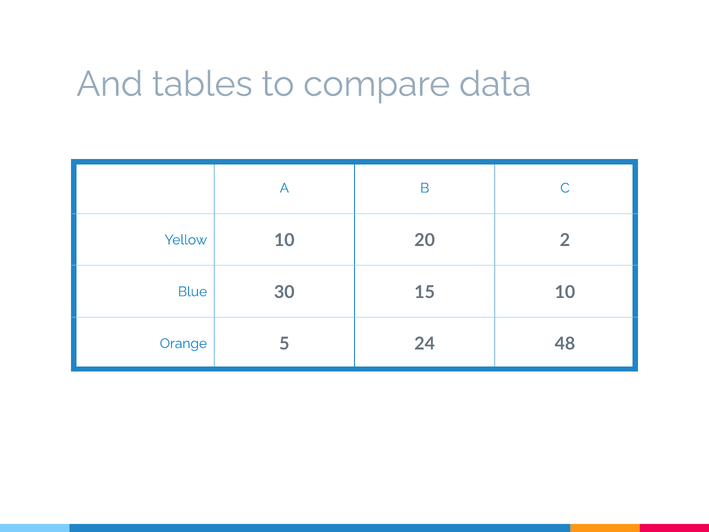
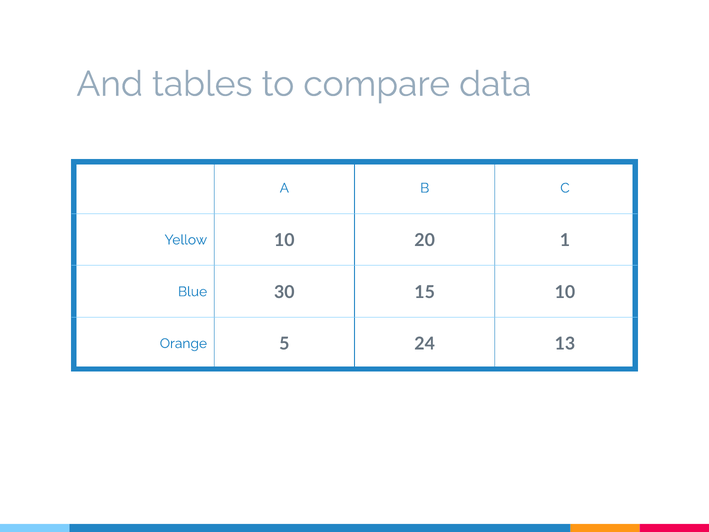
2: 2 -> 1 (565, 240)
48: 48 -> 13 (565, 344)
